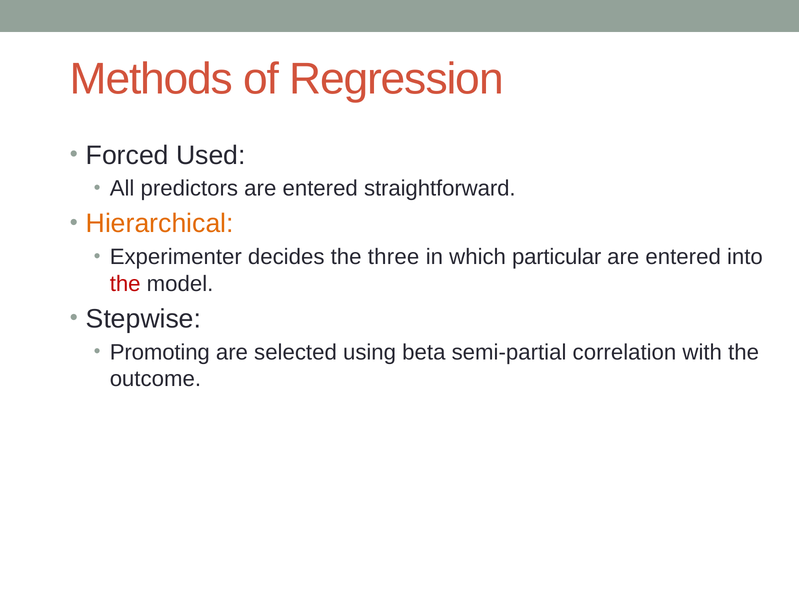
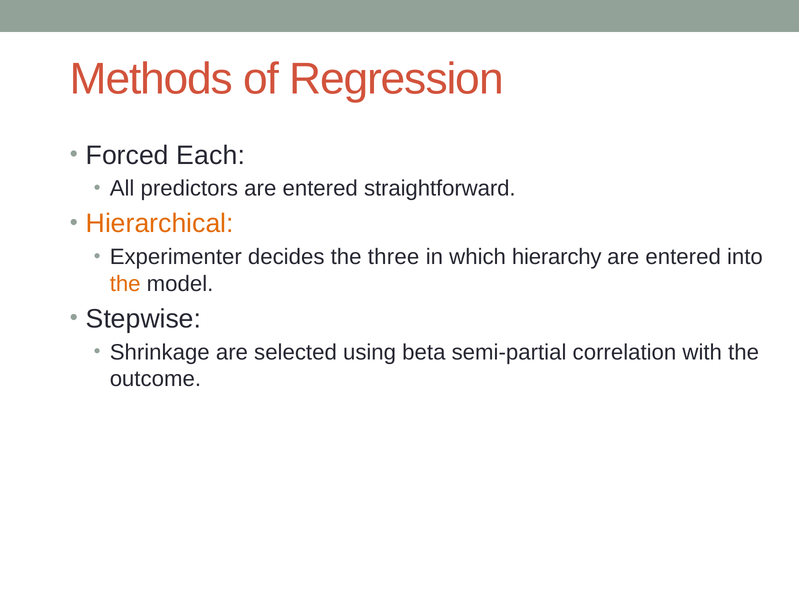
Used: Used -> Each (211, 155)
particular: particular -> hierarchy (557, 257)
the colour: red -> orange (125, 283)
Promoting: Promoting -> Shrinkage (160, 352)
